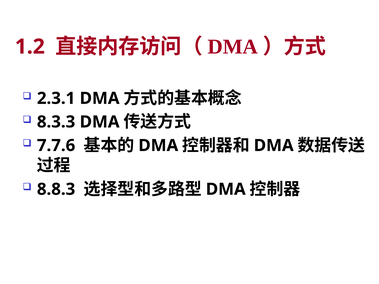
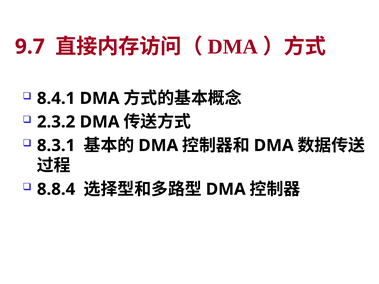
1.2: 1.2 -> 9.7 (30, 47)
2.3.1: 2.3.1 -> 8.4.1 (56, 98)
8.3.3: 8.3.3 -> 2.3.2 (56, 122)
7.7.6: 7.7.6 -> 8.3.1 (56, 146)
8.8.3: 8.8.3 -> 8.8.4 (56, 189)
